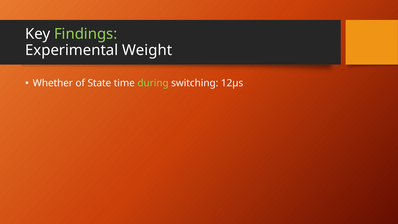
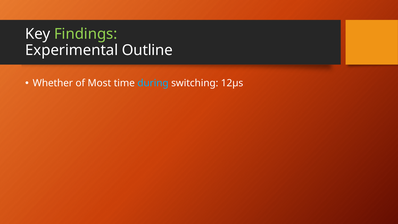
Weight: Weight -> Outline (147, 50)
State: State -> Most (99, 83)
during colour: light green -> light blue (153, 83)
